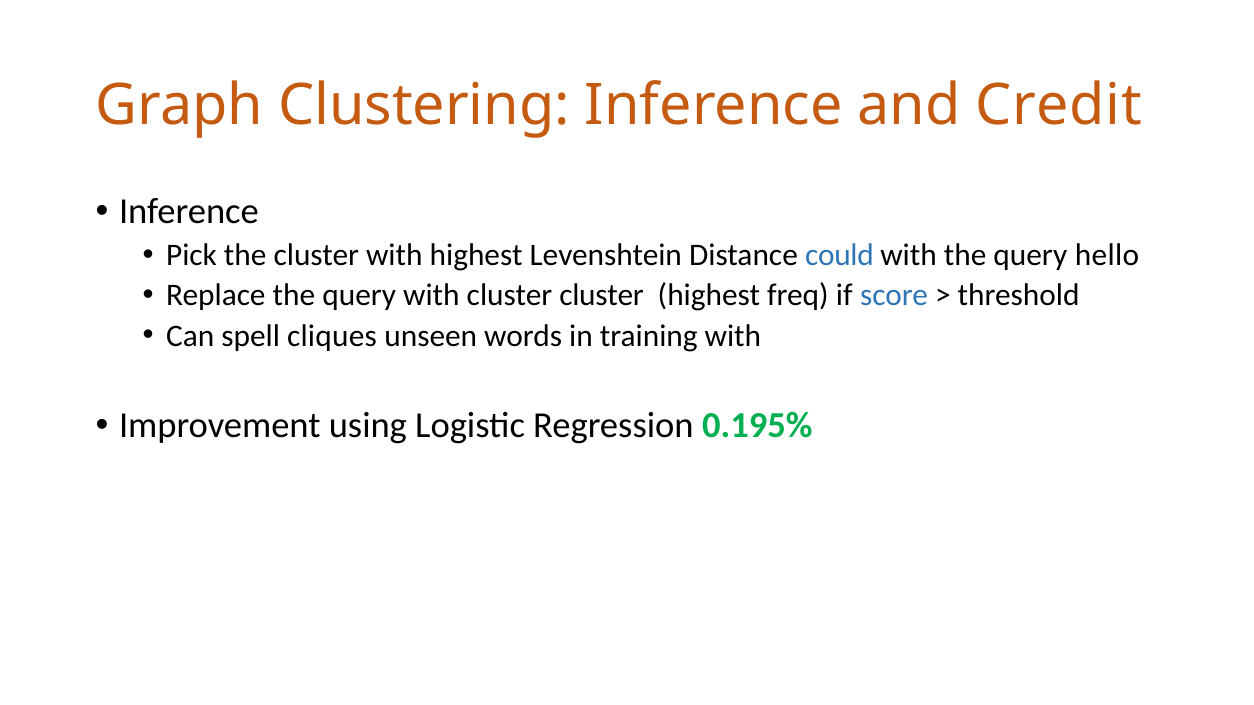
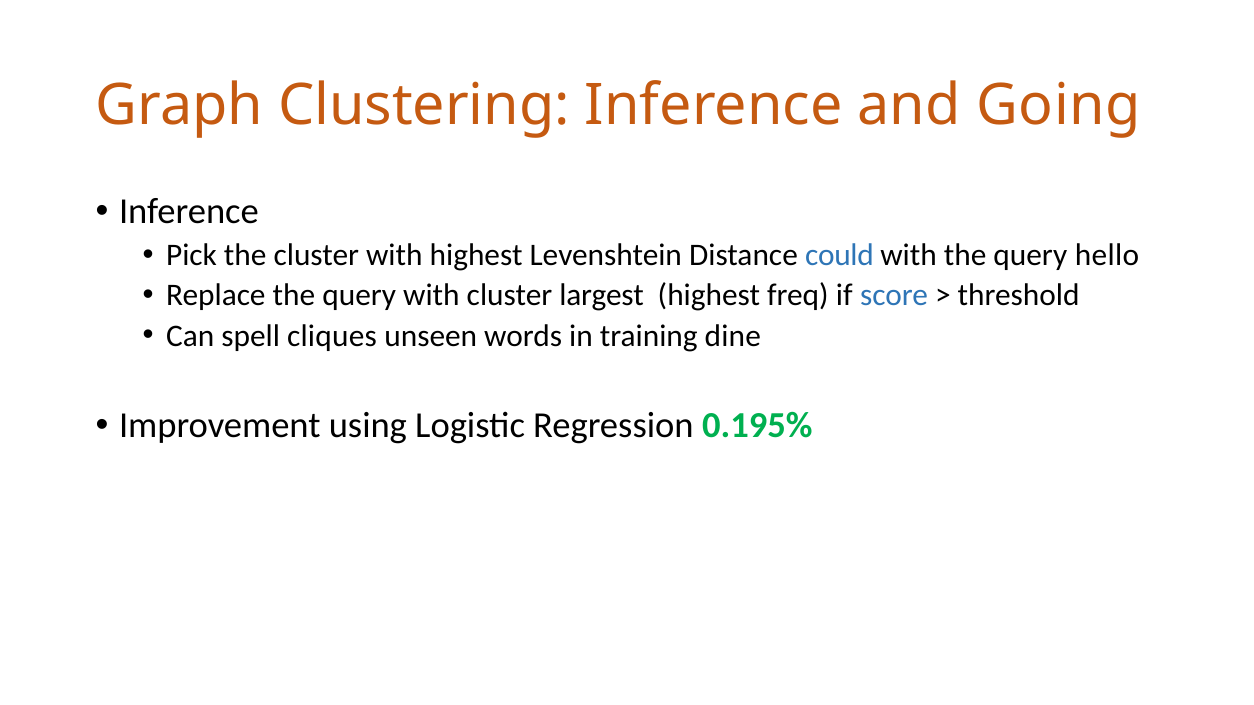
Credit: Credit -> Going (1059, 105)
cluster cluster: cluster -> largest (602, 296)
training with: with -> dine (733, 336)
